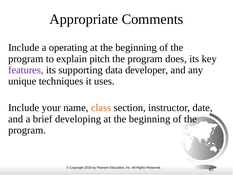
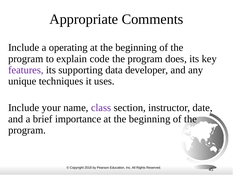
pitch: pitch -> code (100, 59)
class colour: orange -> purple (101, 108)
developing: developing -> importance (78, 119)
